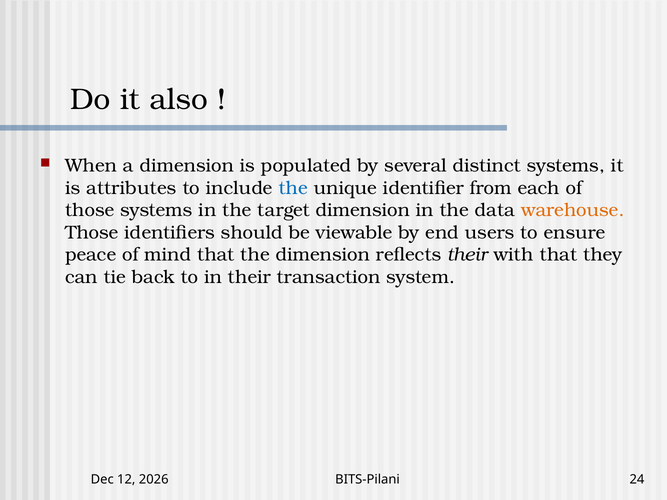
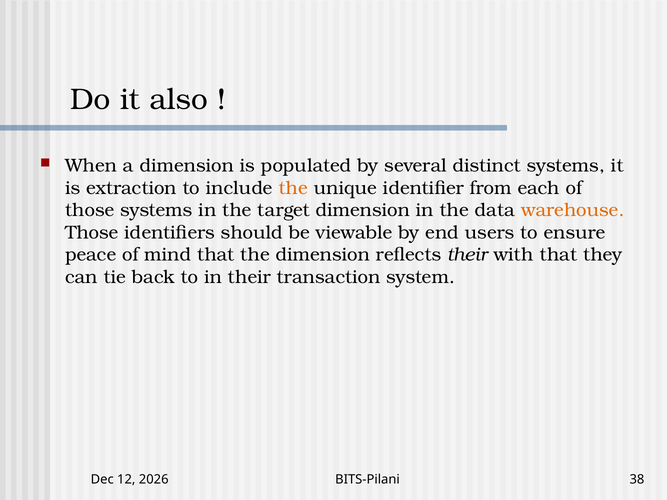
attributes: attributes -> extraction (131, 188)
the colour: blue -> orange (293, 188)
24: 24 -> 38 (637, 480)
